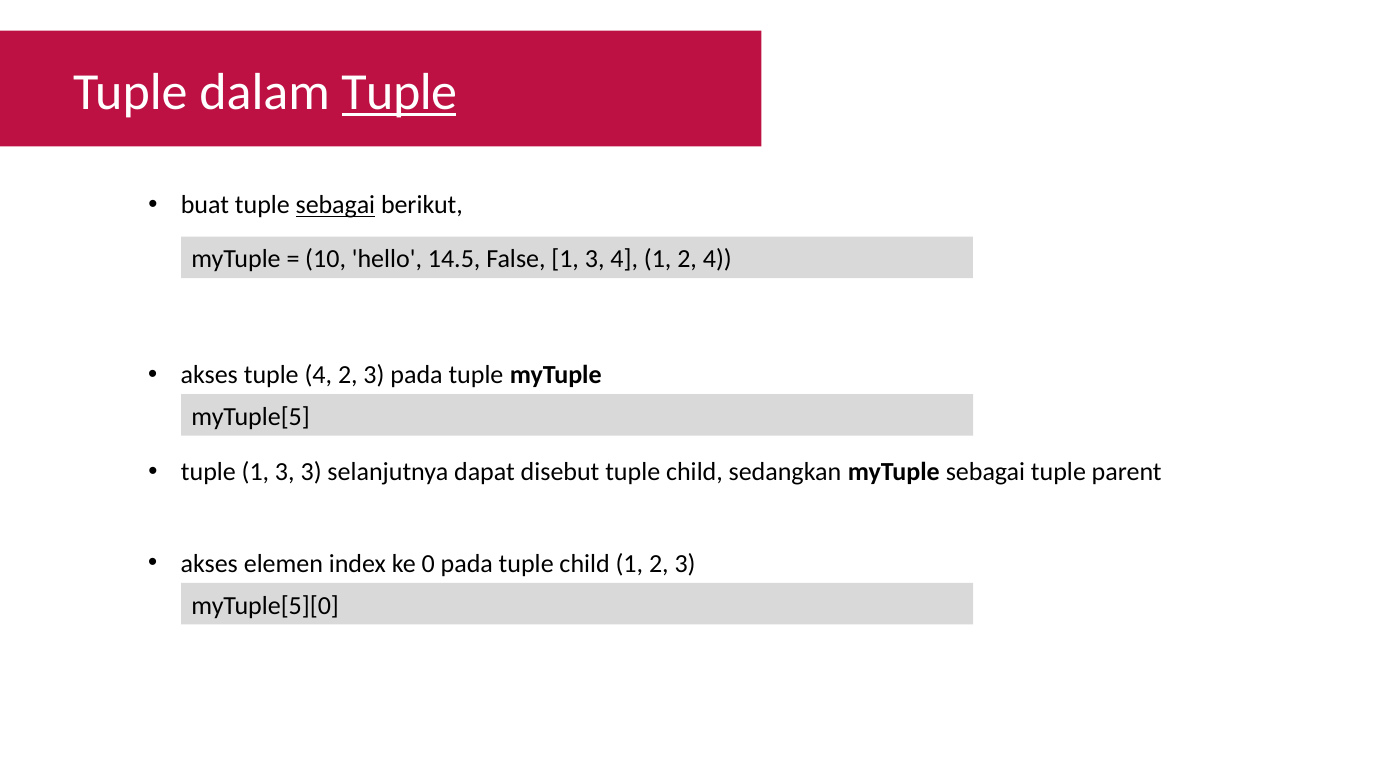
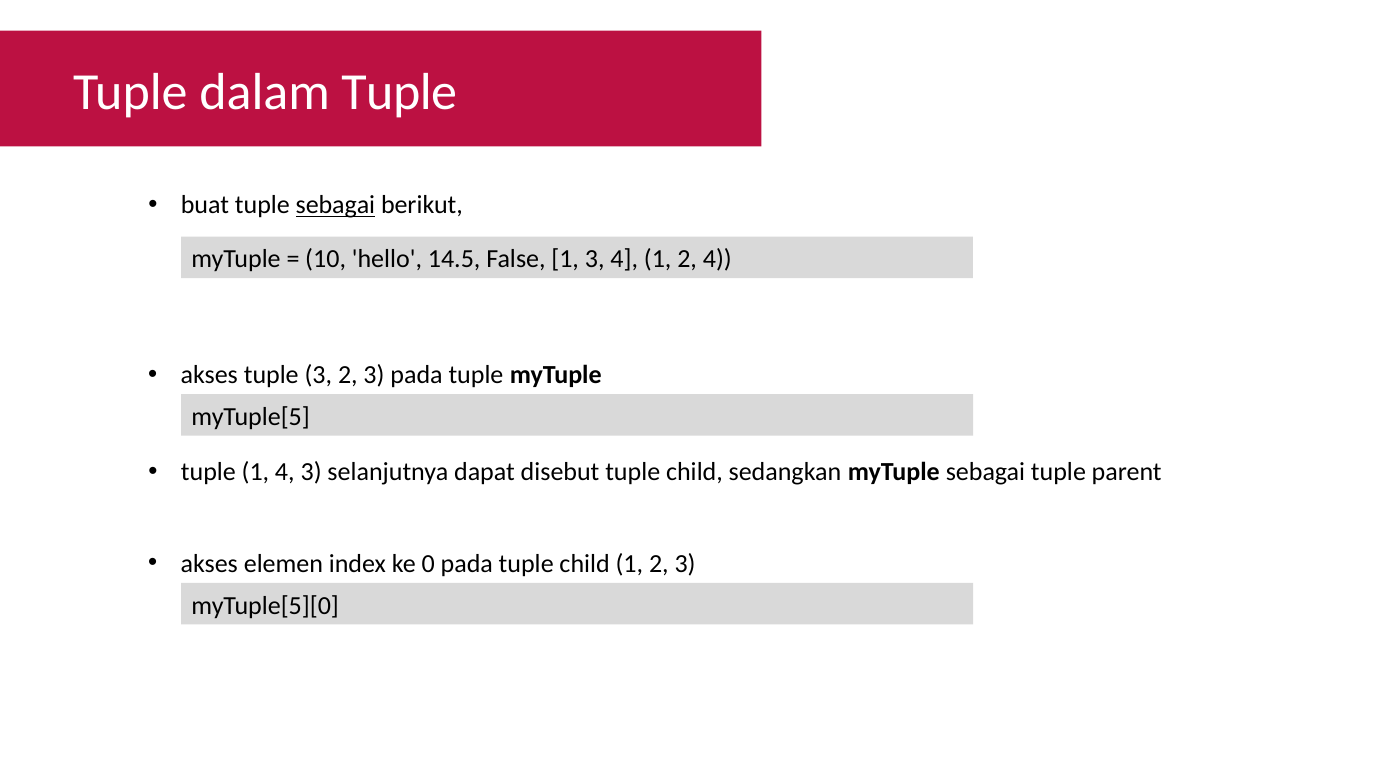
Tuple underline: present -> none (399, 92)
tuple 4: 4 -> 3 (318, 375)
tuple 1 3: 3 -> 4 (285, 472)
